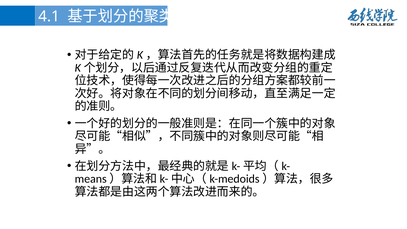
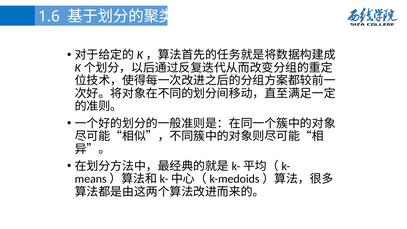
4.1: 4.1 -> 1.6 (49, 17)
